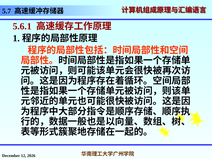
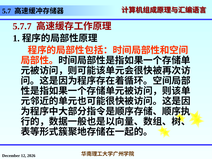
5.6.1: 5.6.1 -> 5.7.7 (22, 26)
